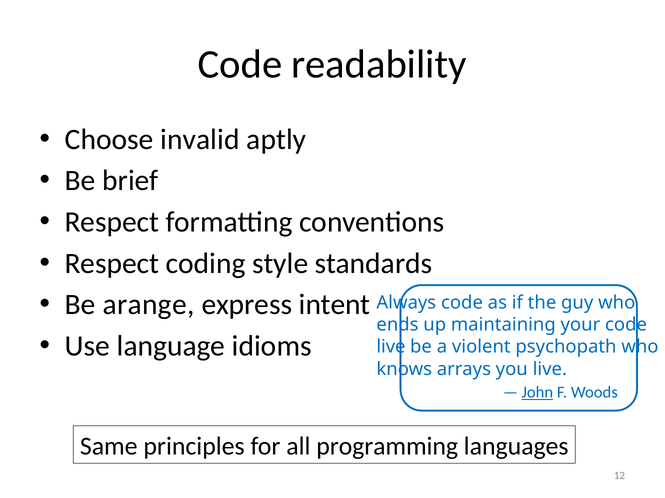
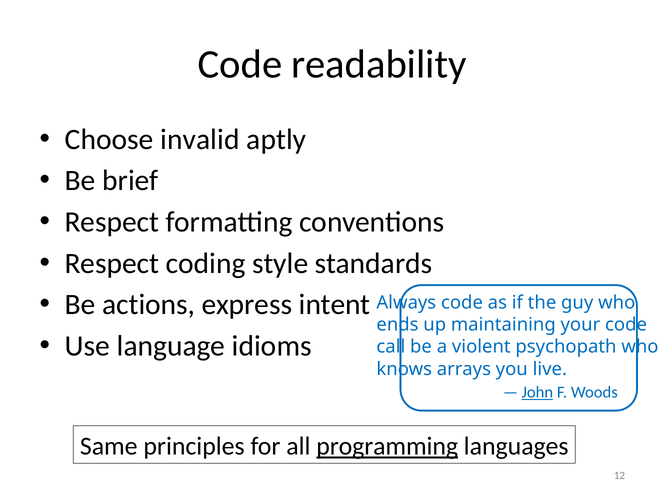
arange: arange -> actions (149, 305)
live: live -> call (391, 347)
programming underline: none -> present (387, 447)
